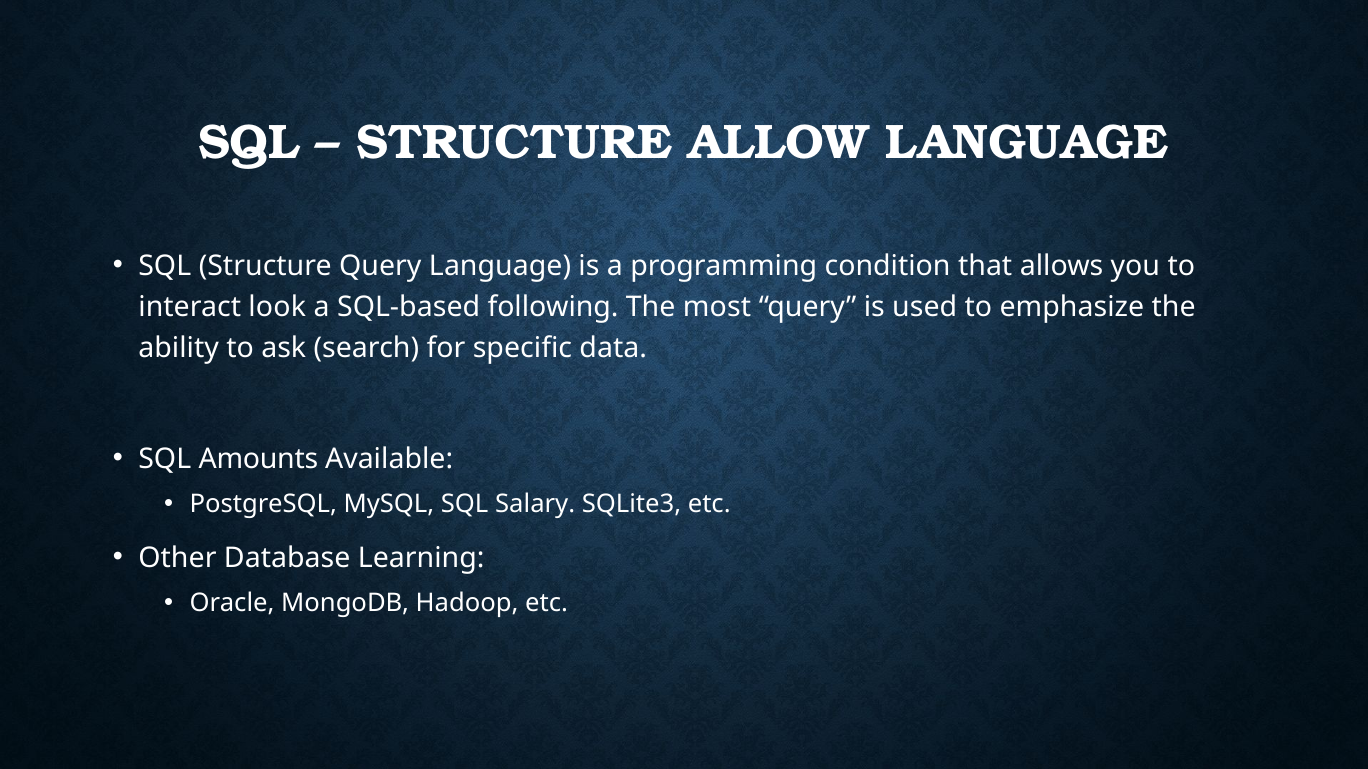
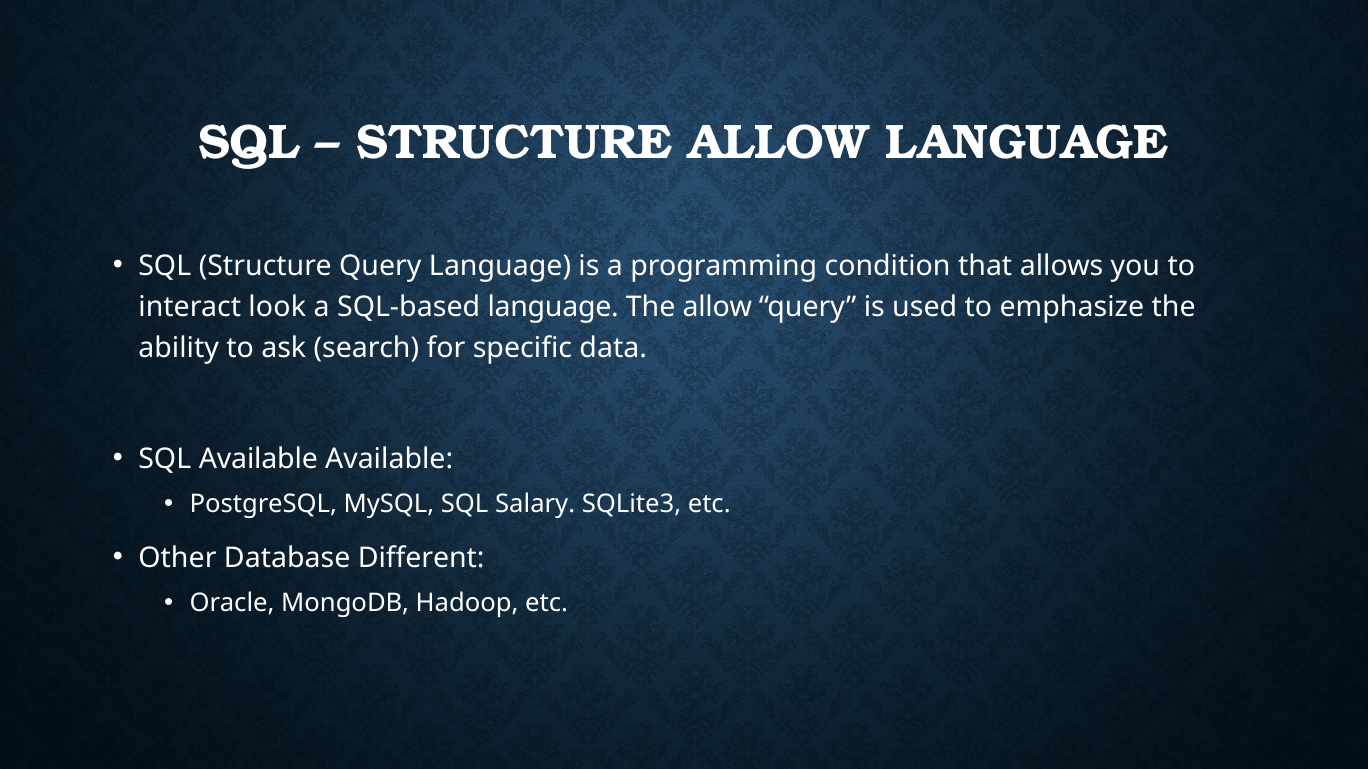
SQL-based following: following -> language (553, 307)
The most: most -> allow (717, 307)
SQL Amounts: Amounts -> Available (258, 459)
Learning: Learning -> Different (421, 558)
